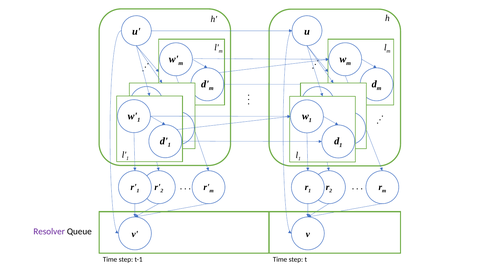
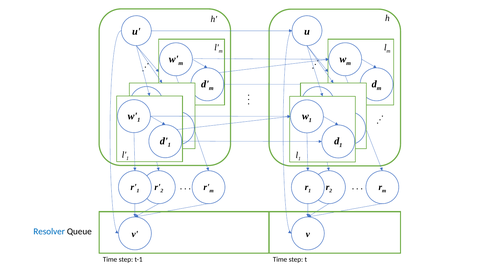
Resolver colour: purple -> blue (49, 231)
